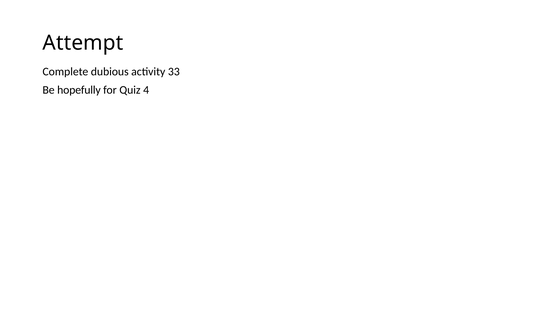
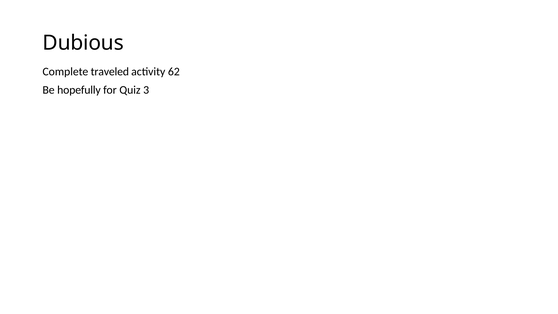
Attempt: Attempt -> Dubious (83, 43)
dubious: dubious -> traveled (110, 72)
33: 33 -> 62 (174, 72)
4: 4 -> 3 (146, 90)
